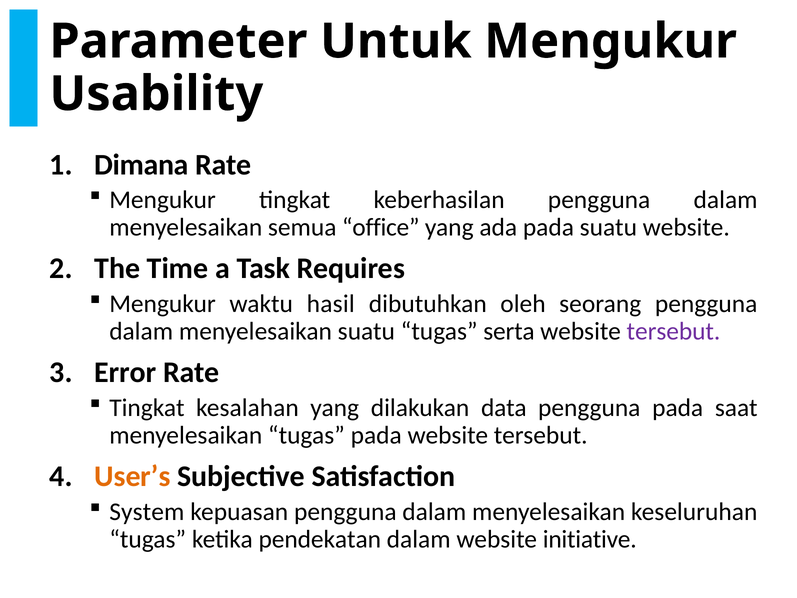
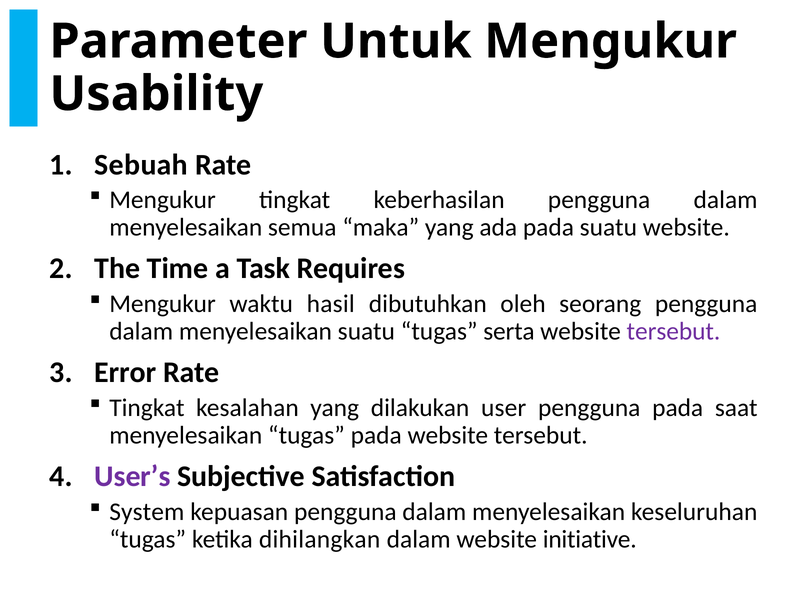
Dimana: Dimana -> Sebuah (141, 165)
office: office -> maka (381, 228)
data: data -> user (504, 408)
User’s colour: orange -> purple (132, 476)
pendekatan: pendekatan -> dihilangkan (320, 539)
